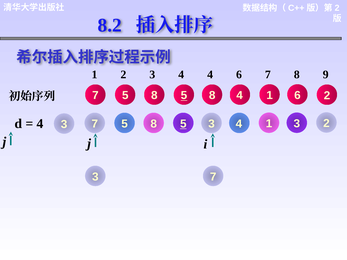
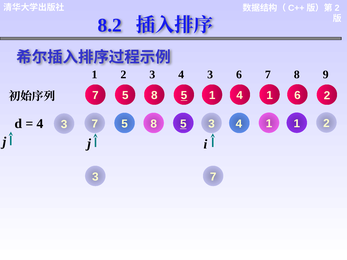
4 4: 4 -> 3 (210, 75)
8 5 8: 8 -> 1 (212, 95)
3 3: 3 -> 1 (297, 124)
